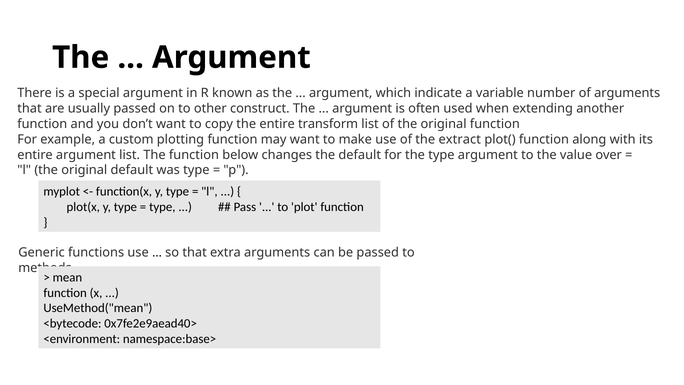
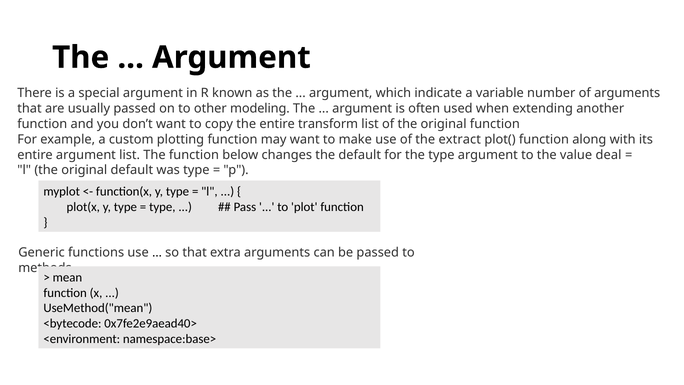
construct: construct -> modeling (260, 109)
over: over -> deal (609, 155)
